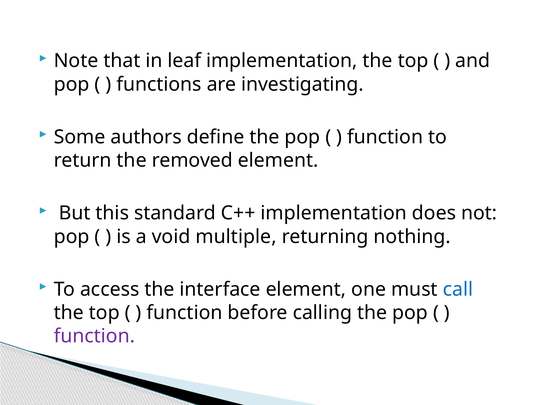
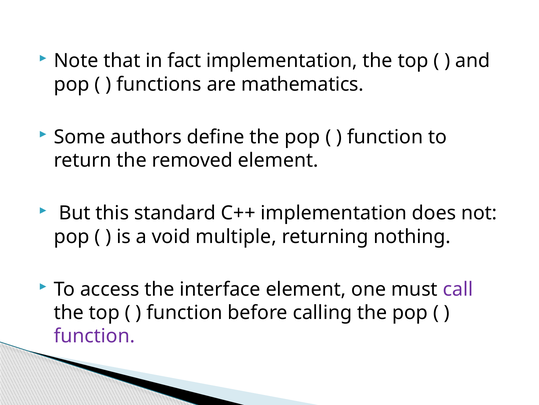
leaf: leaf -> fact (184, 61)
investigating: investigating -> mathematics (303, 84)
call colour: blue -> purple (458, 289)
